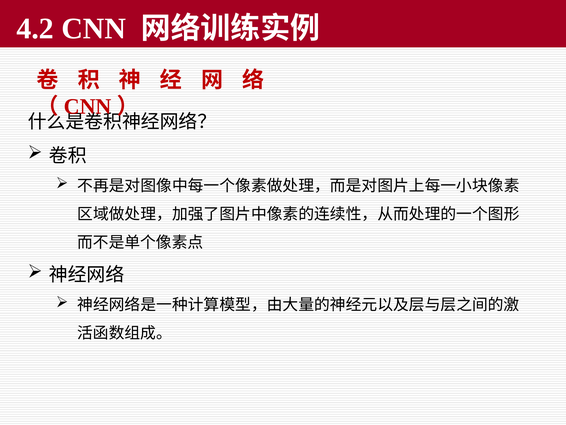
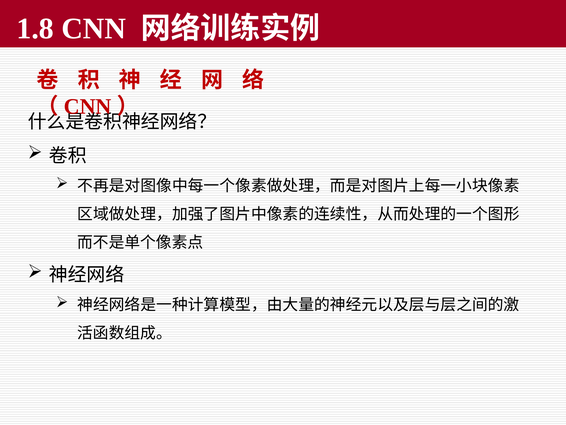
4.2: 4.2 -> 1.8 (35, 29)
